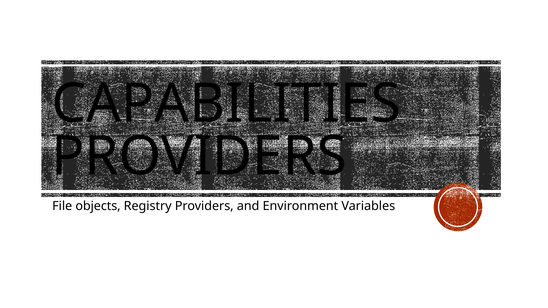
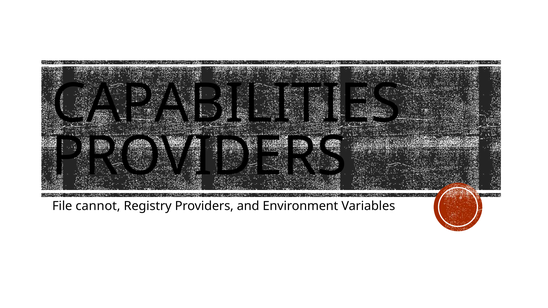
objects: objects -> cannot (98, 206)
